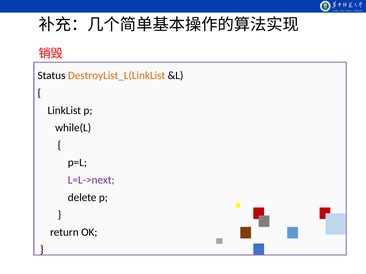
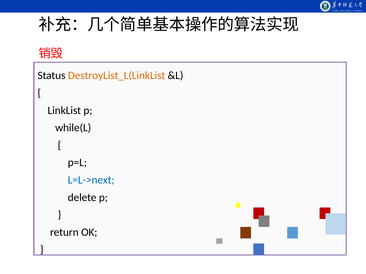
L=L->next colour: purple -> blue (91, 180)
